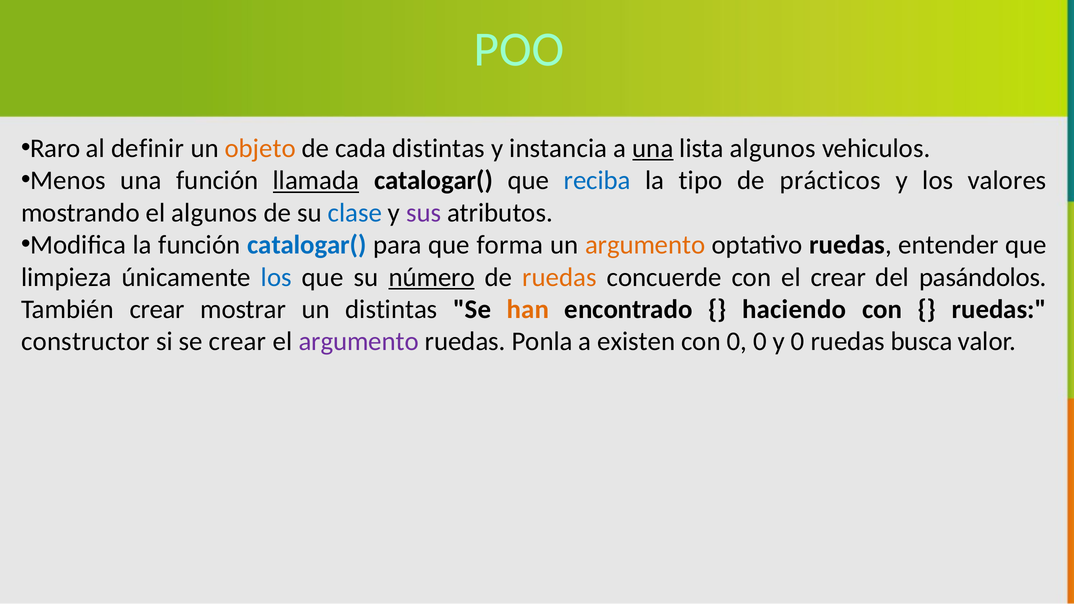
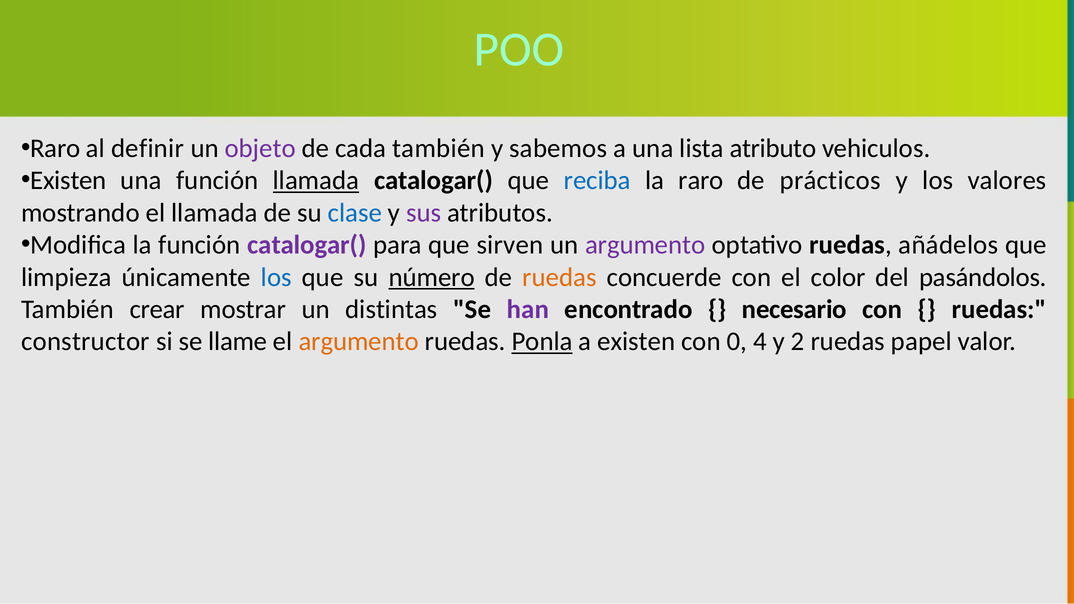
objeto colour: orange -> purple (260, 148)
cada distintas: distintas -> también (438, 148)
instancia: instancia -> sabemos (558, 148)
una underline: present -> none (653, 148)
lista algunos: algunos -> atributo (773, 148)
Menos: Menos -> Existen (68, 181)
la tipo: tipo -> raro (701, 181)
el algunos: algunos -> llamada (214, 213)
catalogar( colour: blue -> purple (307, 245)
forma: forma -> sirven (510, 245)
argumento colour: orange -> purple (645, 245)
entender: entender -> añádelos (948, 245)
el crear: crear -> color (838, 277)
han colour: orange -> purple (528, 309)
haciendo: haciendo -> necesario (794, 309)
se crear: crear -> llame (238, 342)
argumento colour: purple -> orange (359, 342)
Ponla underline: none -> present (542, 342)
0 0: 0 -> 4 (760, 342)
y 0: 0 -> 2 (798, 342)
busca: busca -> papel (921, 342)
